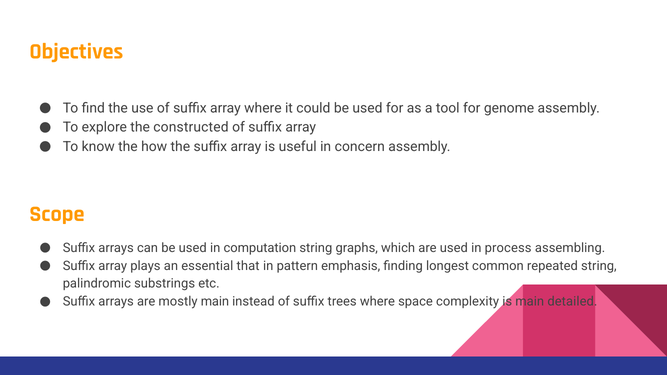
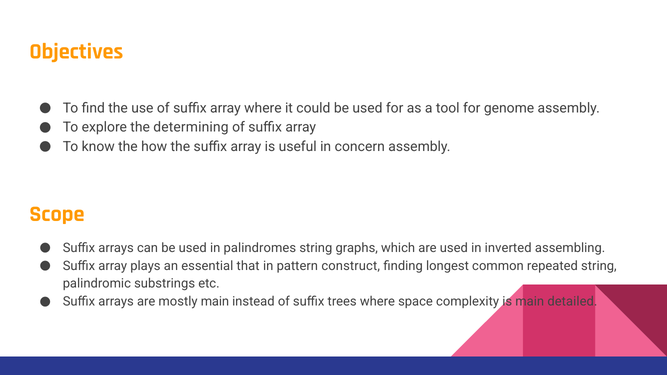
constructed: constructed -> determining (191, 127)
computation: computation -> palindromes (260, 248)
process: process -> inverted (508, 248)
emphasis: emphasis -> construct (351, 266)
